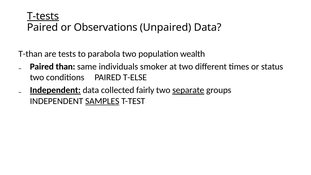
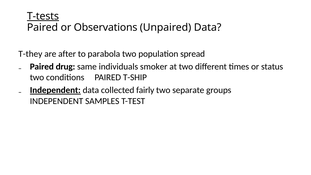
T-than: T-than -> T-they (30, 54)
tests: tests -> after (67, 54)
wealth: wealth -> spread (193, 54)
than: than -> drug (65, 67)
T-ELSE: T-ELSE -> T-SHIP (135, 77)
separate underline: present -> none (188, 90)
SAMPLES underline: present -> none (102, 101)
